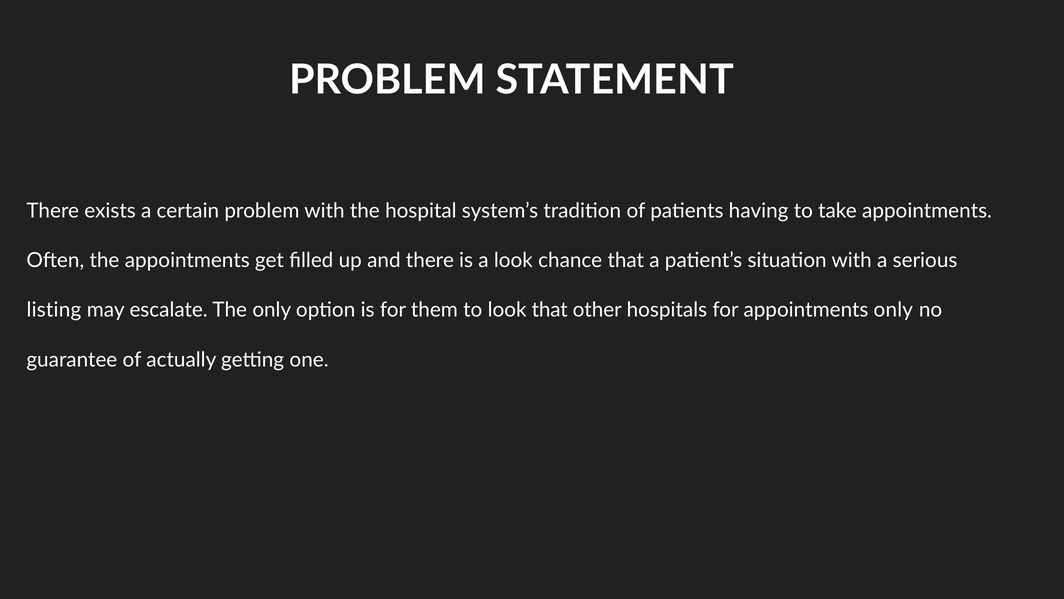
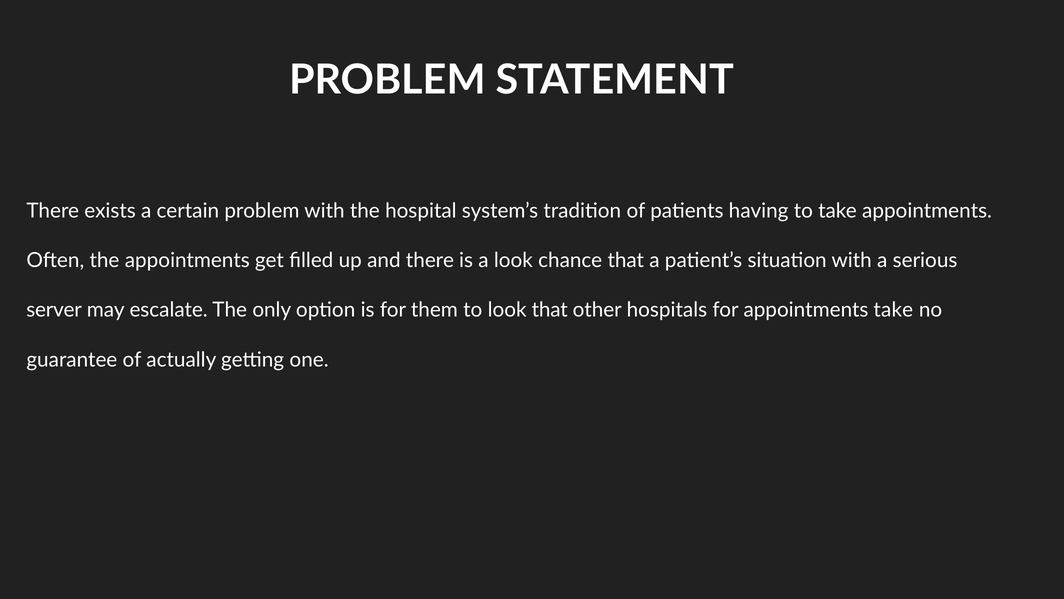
listing: listing -> server (54, 310)
appointments only: only -> take (893, 310)
